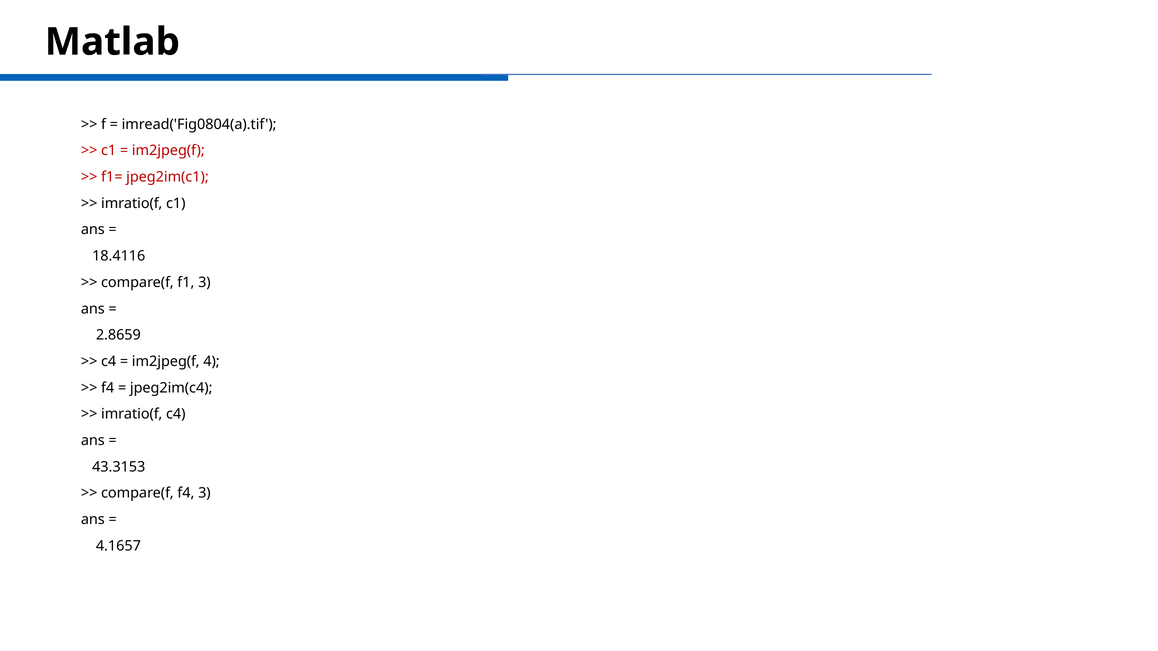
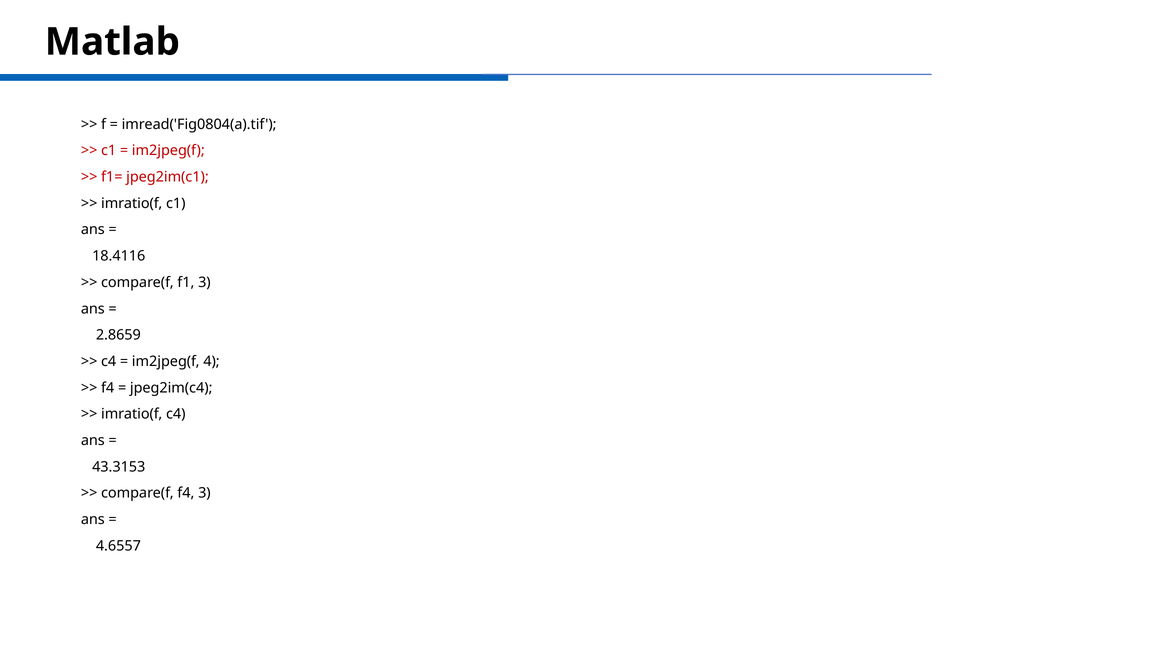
4.1657: 4.1657 -> 4.6557 (118, 546)
